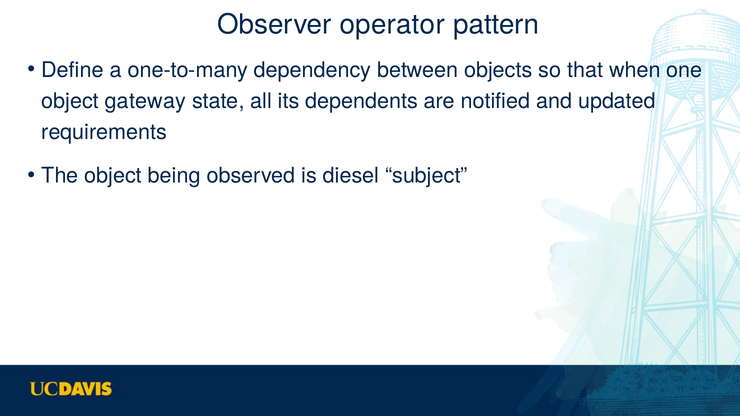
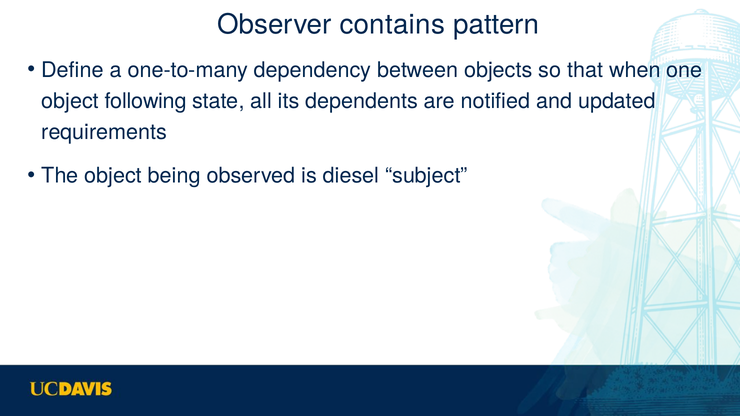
operator: operator -> contains (392, 25)
gateway: gateway -> following (146, 101)
